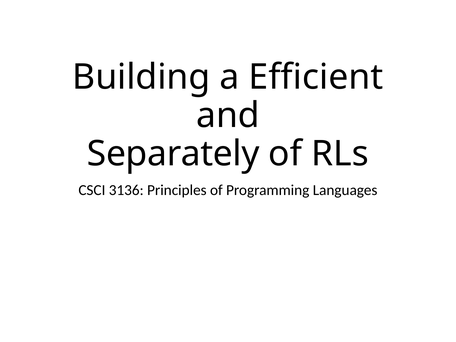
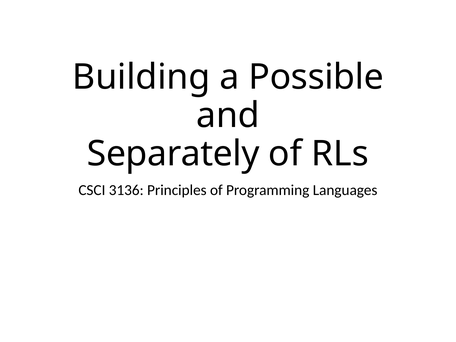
Efficient: Efficient -> Possible (316, 77)
